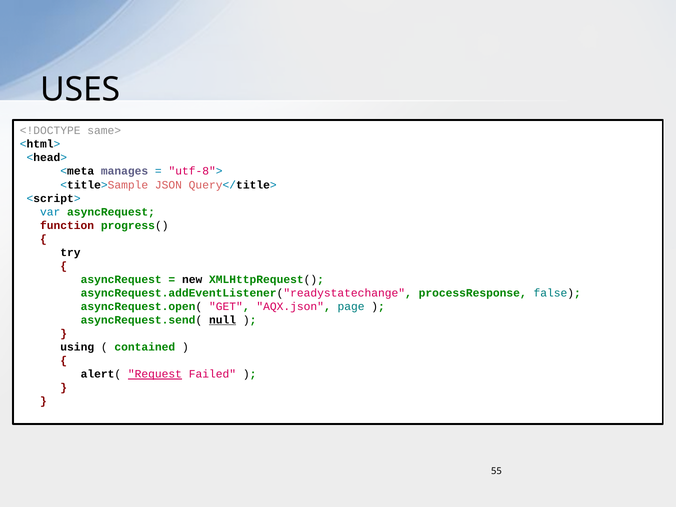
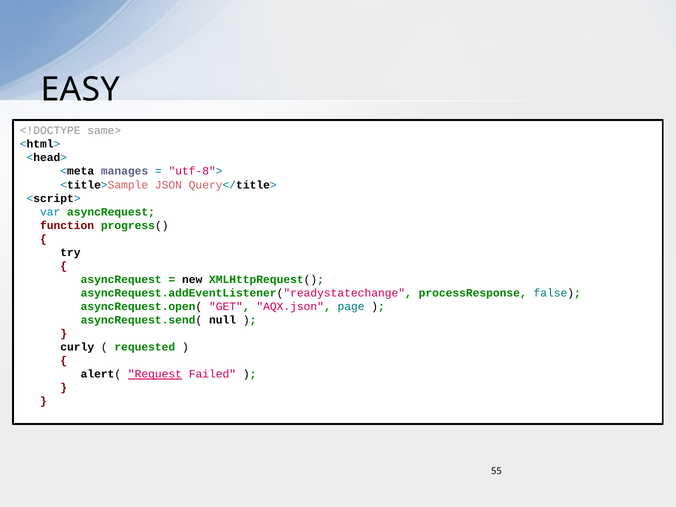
USES: USES -> EASY (80, 90)
null underline: present -> none (223, 320)
using: using -> curly (77, 347)
contained: contained -> requested (145, 347)
